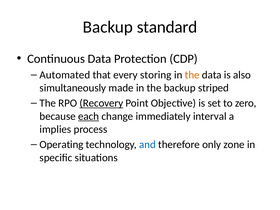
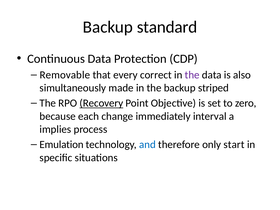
Automated: Automated -> Removable (65, 75)
storing: storing -> correct (156, 75)
the colour: orange -> purple (192, 75)
each underline: present -> none (89, 116)
Operating: Operating -> Emulation (62, 145)
zone: zone -> start (234, 145)
